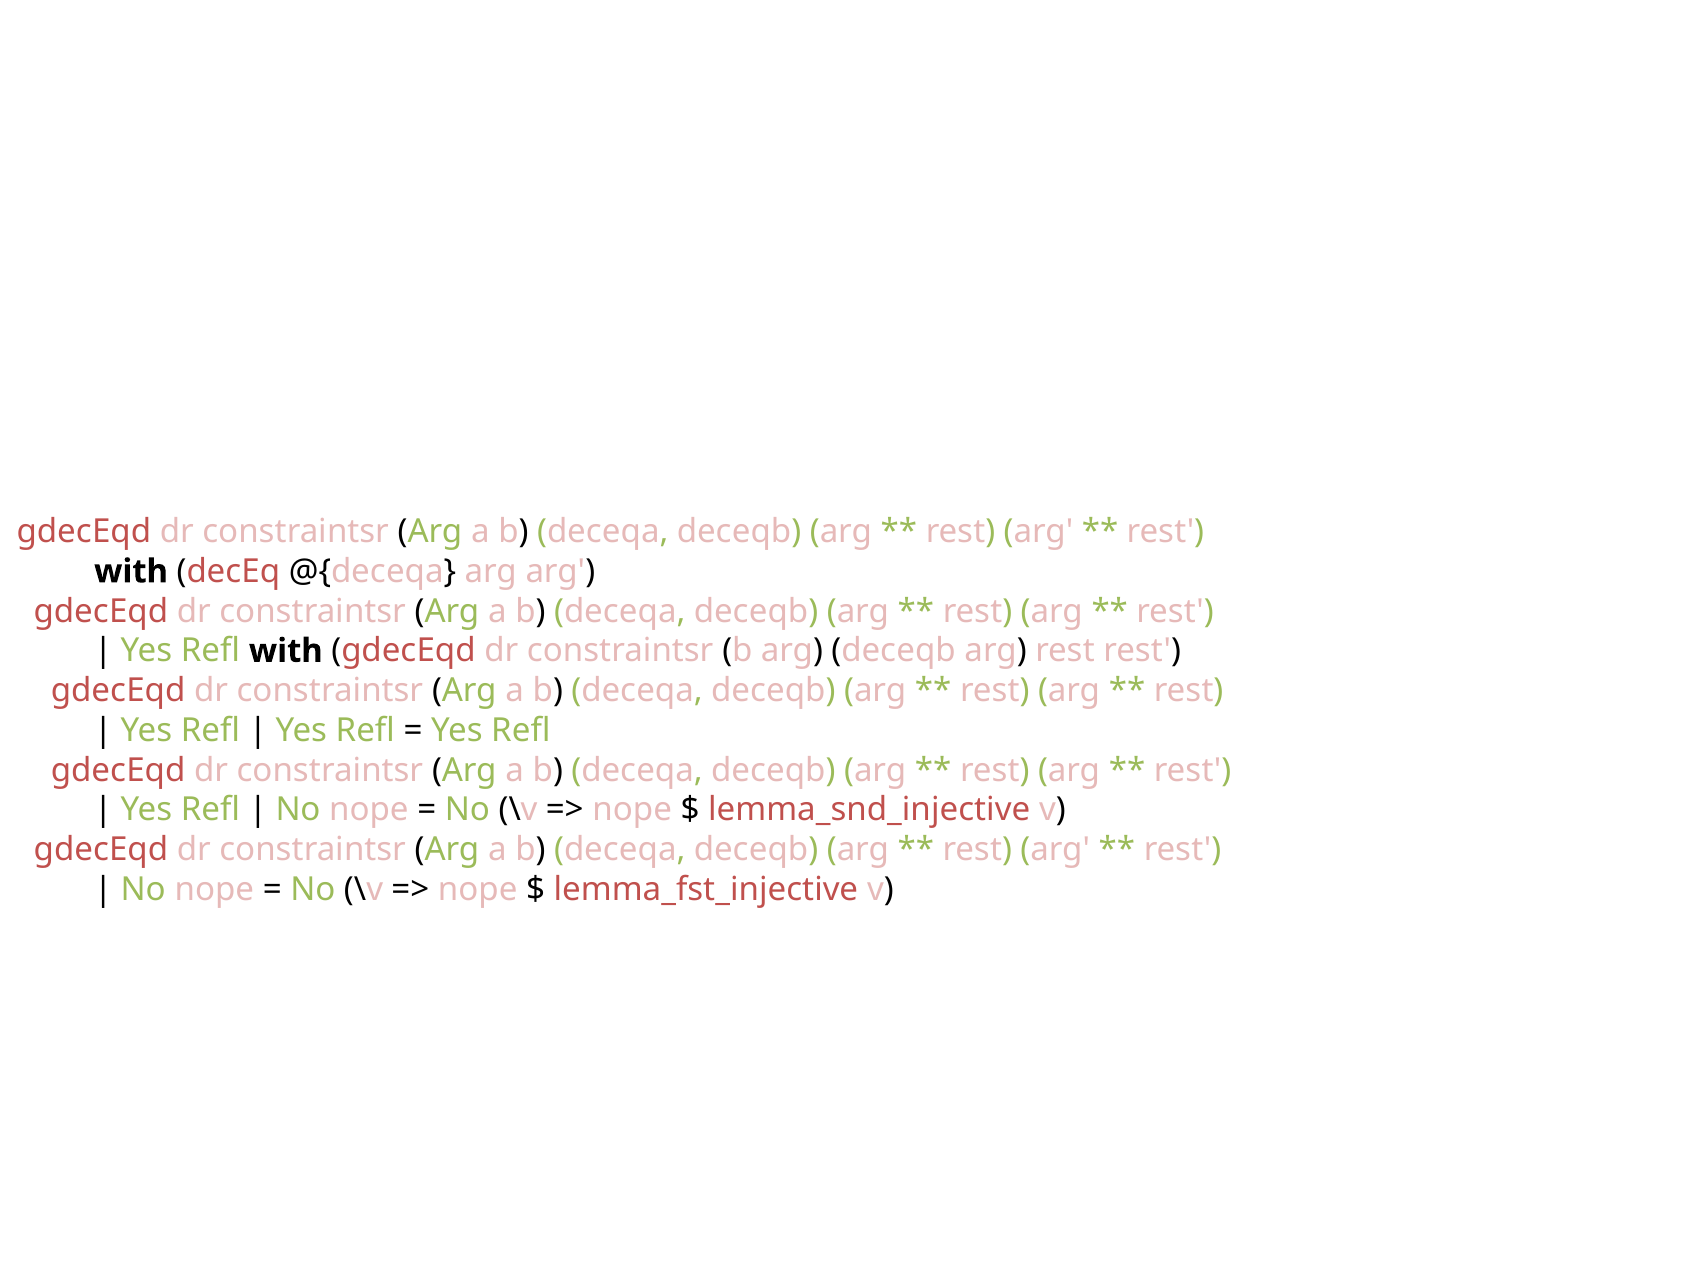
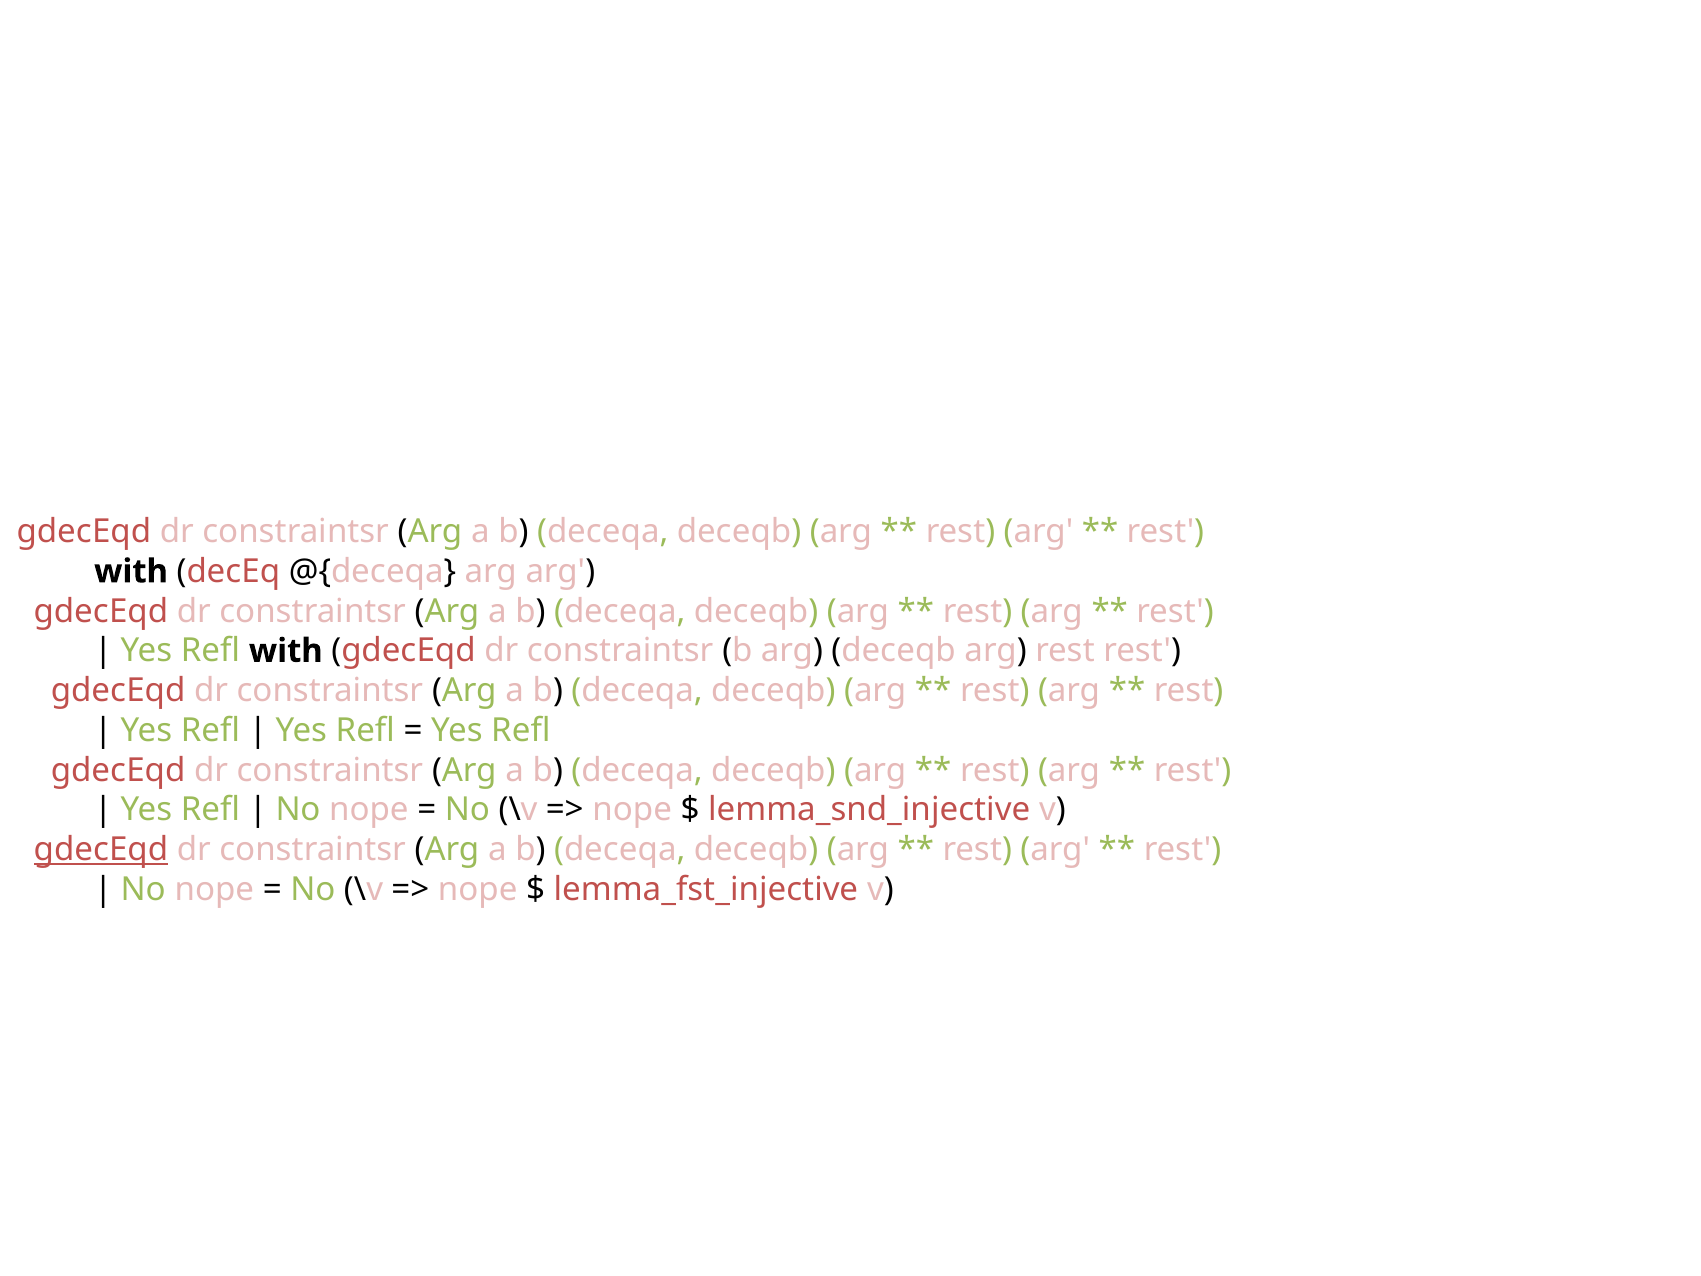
gdecEqd underline: none -> present (101, 849)
